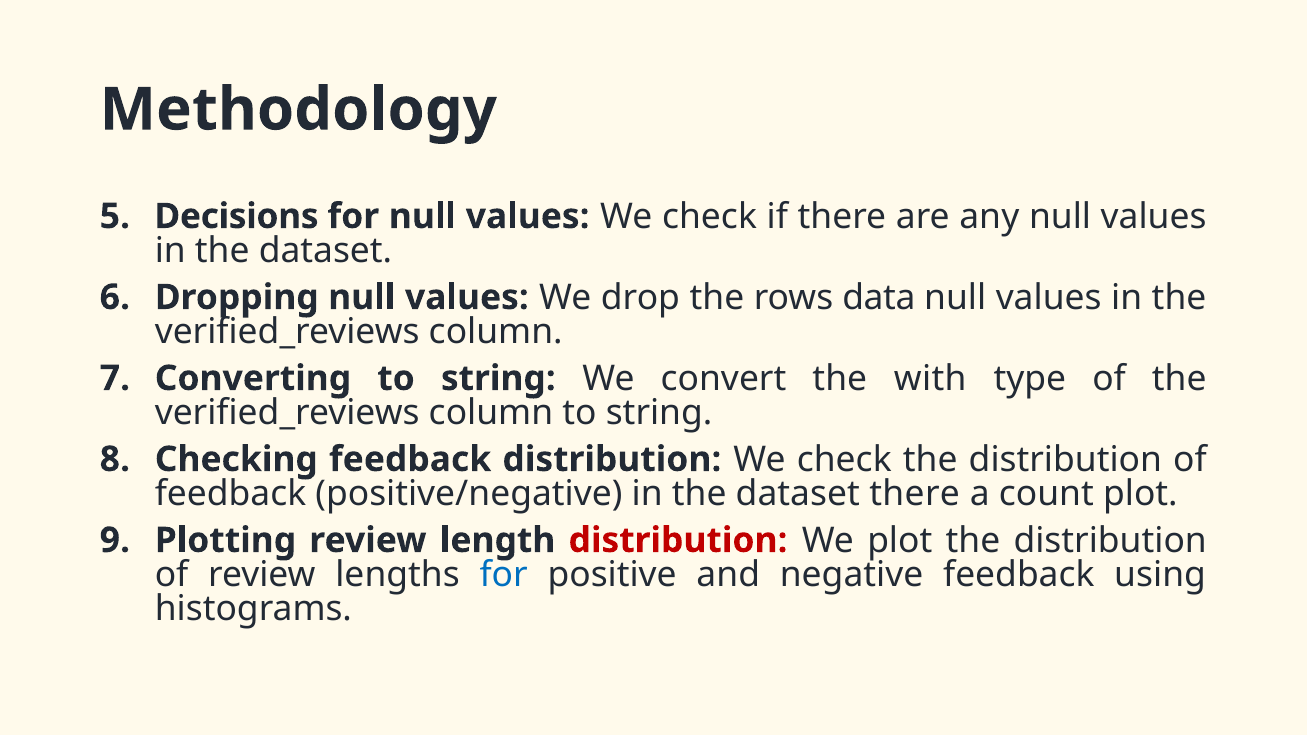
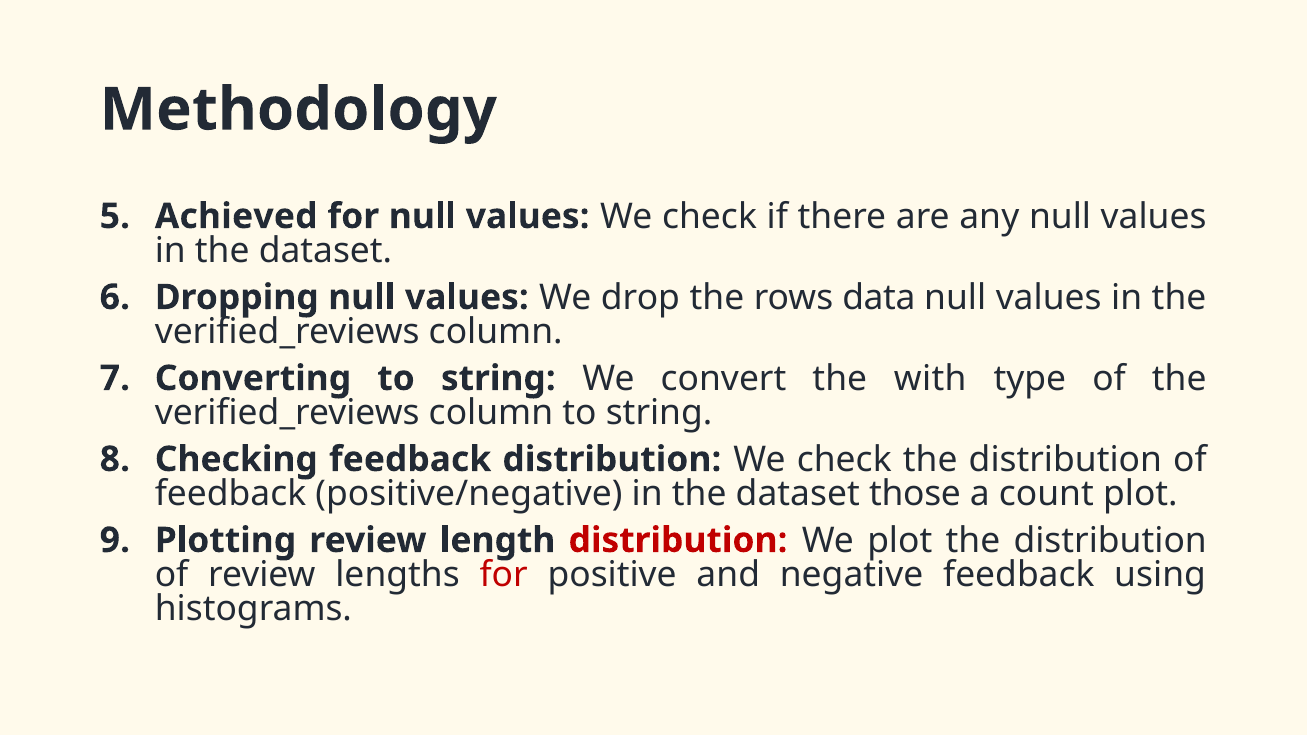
Decisions: Decisions -> Achieved (236, 216)
dataset there: there -> those (915, 494)
for colour: blue -> red (504, 575)
